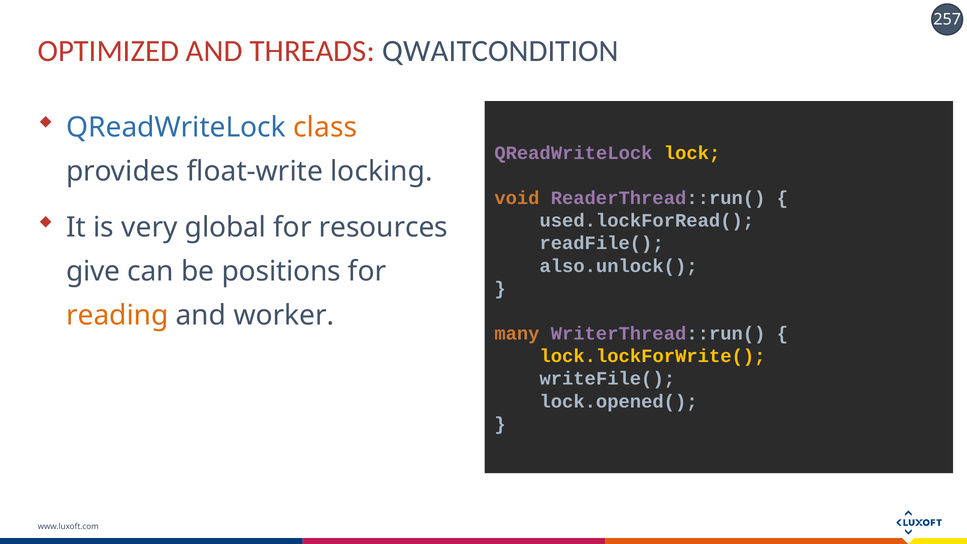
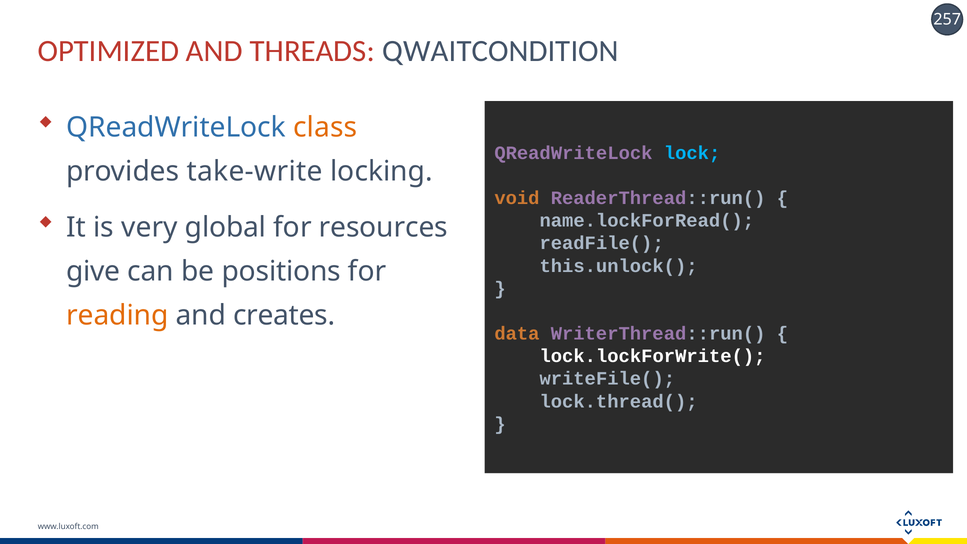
lock colour: yellow -> light blue (692, 153)
float-write: float-write -> take-write (255, 172)
used.lockForRead(: used.lockForRead( -> name.lockForRead( (647, 221)
also.unlock(: also.unlock( -> this.unlock( (619, 266)
worker: worker -> creates (284, 316)
many: many -> data (517, 334)
lock.lockForWrite( colour: yellow -> white (653, 356)
lock.opened(: lock.opened( -> lock.thread( (619, 401)
